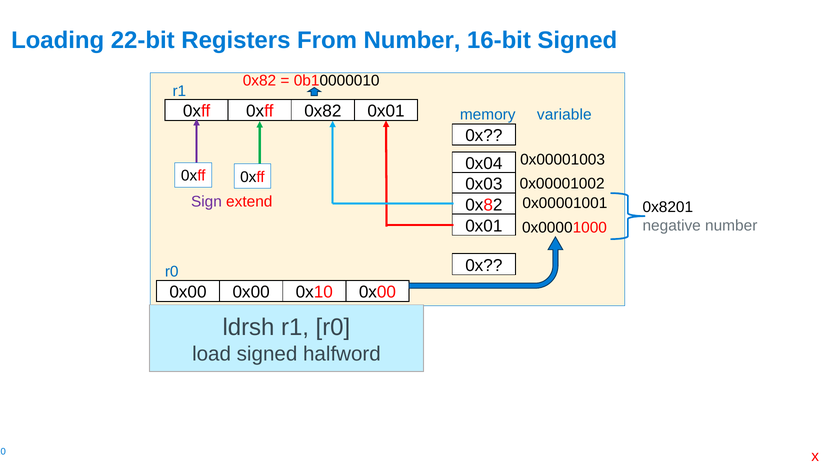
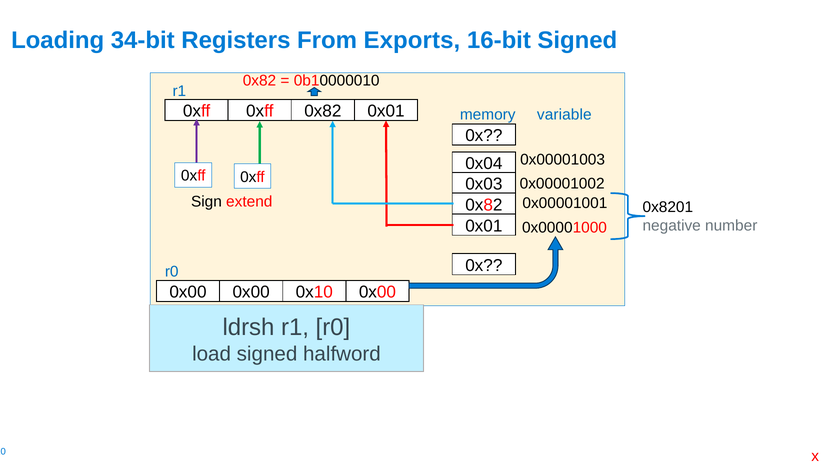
22-bit: 22-bit -> 34-bit (143, 40)
From Number: Number -> Exports (412, 40)
Sign colour: purple -> black (206, 201)
